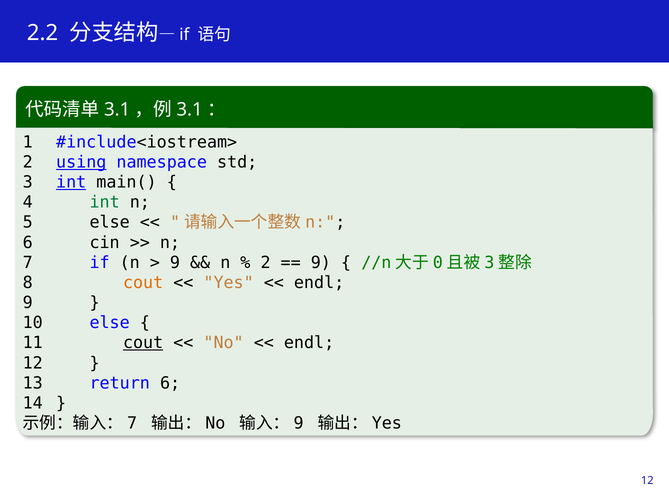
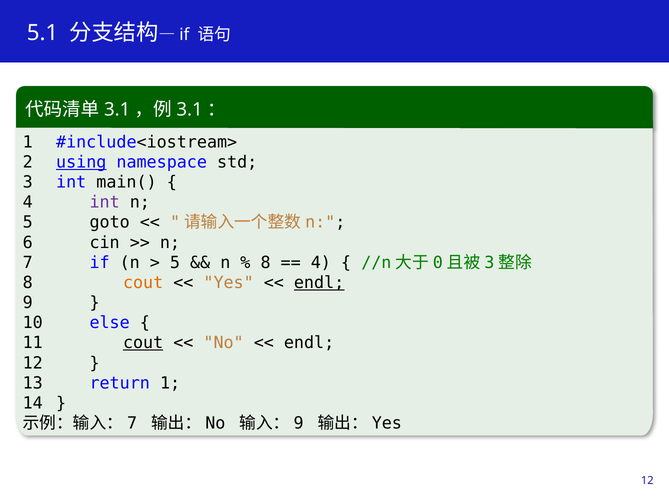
2.2: 2.2 -> 5.1 (42, 33)
int underline: present -> none (71, 182)
int colour: green -> purple (105, 202)
5 else: else -> goto (110, 222)
9: 9 -> 5 (175, 263)
2: 2 -> 8 (266, 263)
9: 9 -> 4 (321, 263)
endl underline: none -> present (319, 283)
return 6: 6 -> 1 (170, 383)
